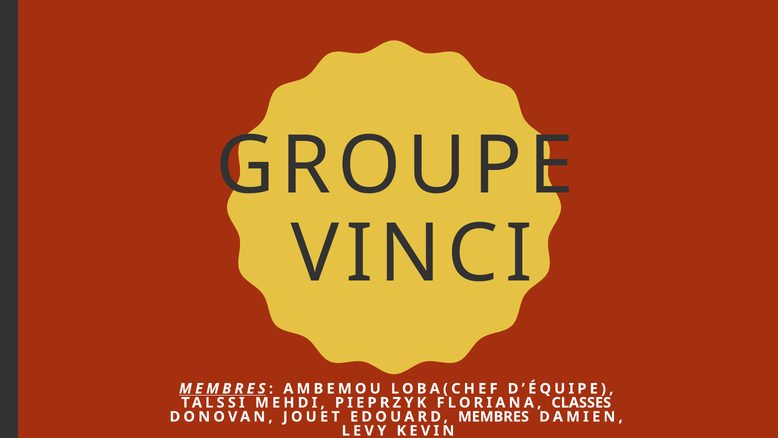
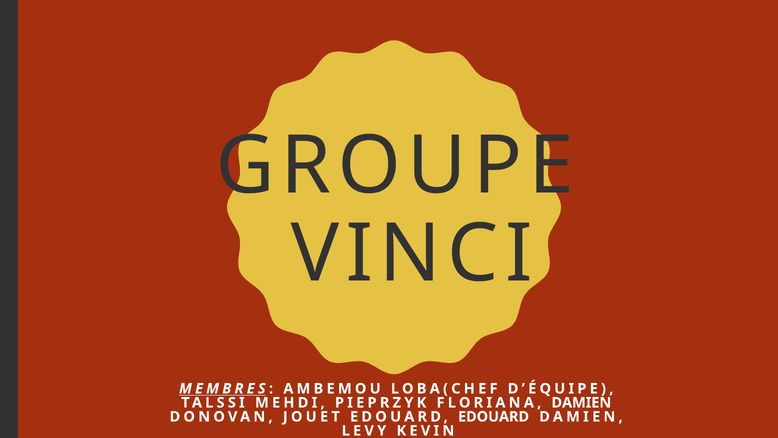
FLORIANA CLASSES: CLASSES -> DAMIEN (581, 402)
EDOUARD MEMBRES: MEMBRES -> EDOUARD (494, 416)
